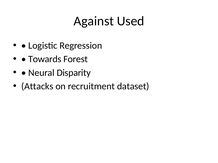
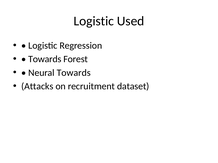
Against: Against -> Logistic (94, 21)
Neural Disparity: Disparity -> Towards (74, 73)
